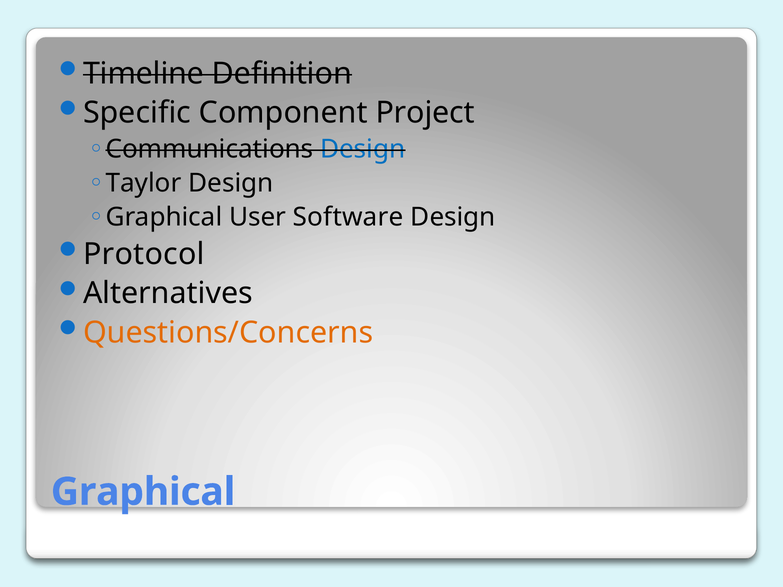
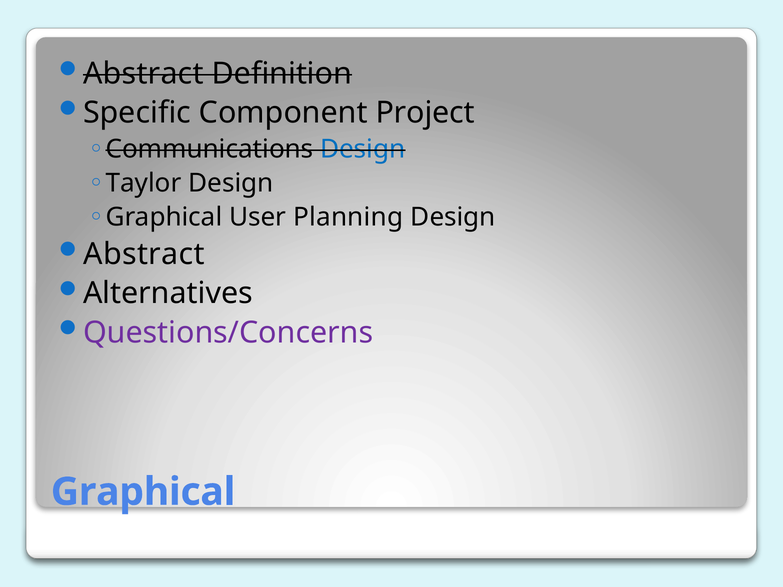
Timeline: Timeline -> Abstract (143, 74)
Software: Software -> Planning (348, 217)
Protocol: Protocol -> Abstract (144, 254)
Questions/Concerns colour: orange -> purple (228, 333)
